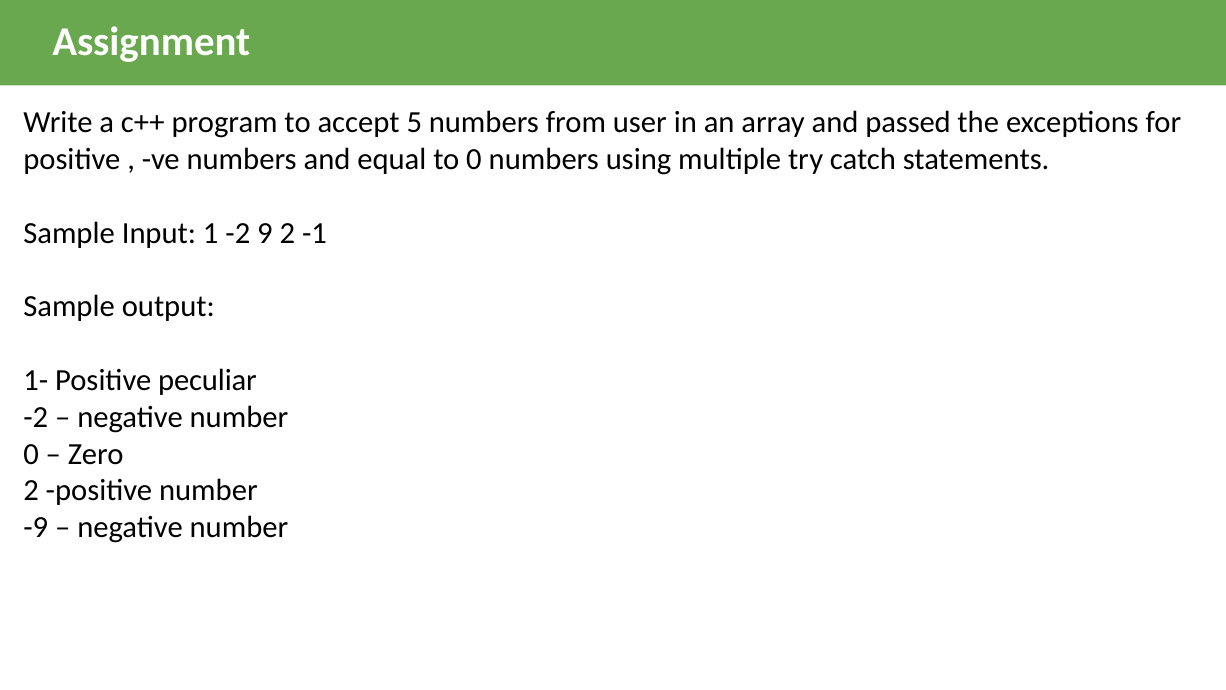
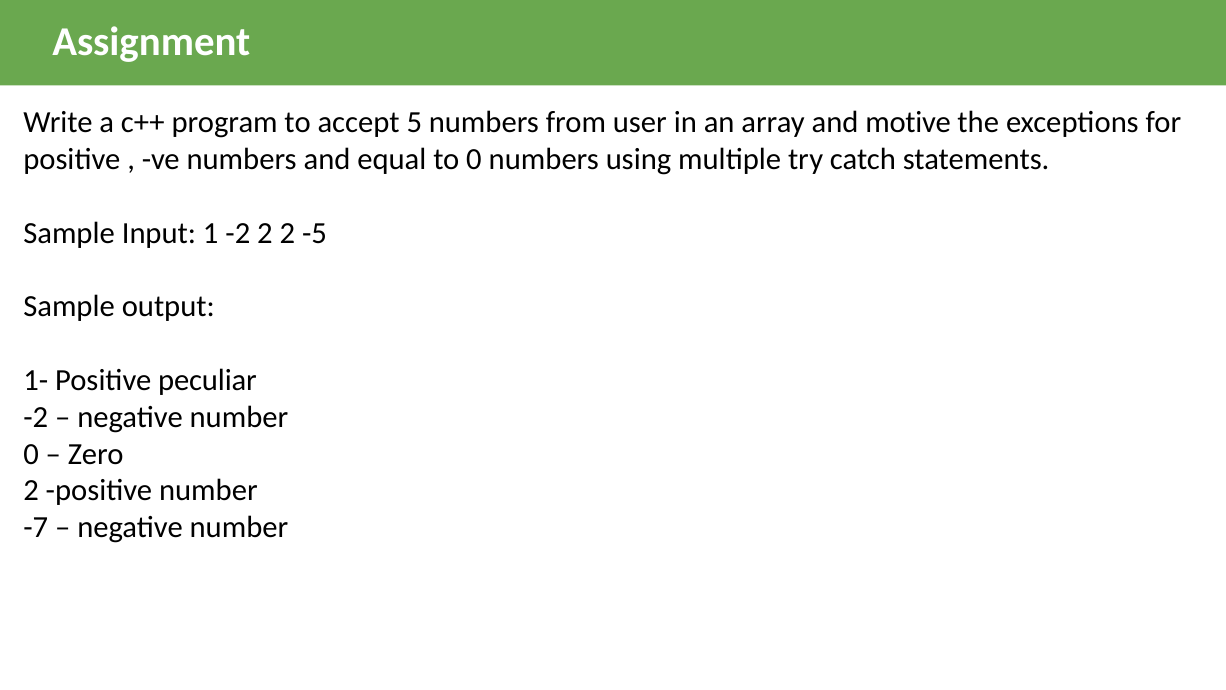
passed: passed -> motive (908, 123)
-2 9: 9 -> 2 (265, 233)
-1: -1 -> -5 (315, 233)
-9: -9 -> -7 (36, 527)
